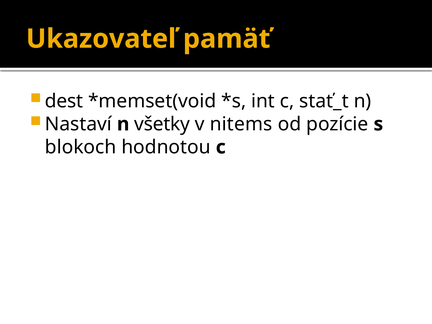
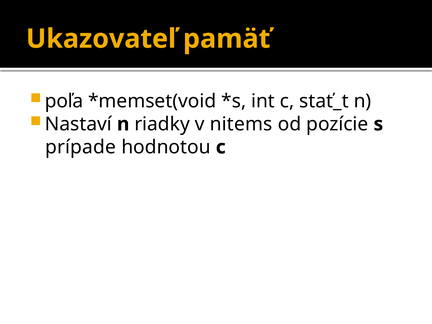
dest: dest -> poľa (64, 101)
všetky: všetky -> riadky (162, 124)
blokoch: blokoch -> prípade (81, 147)
